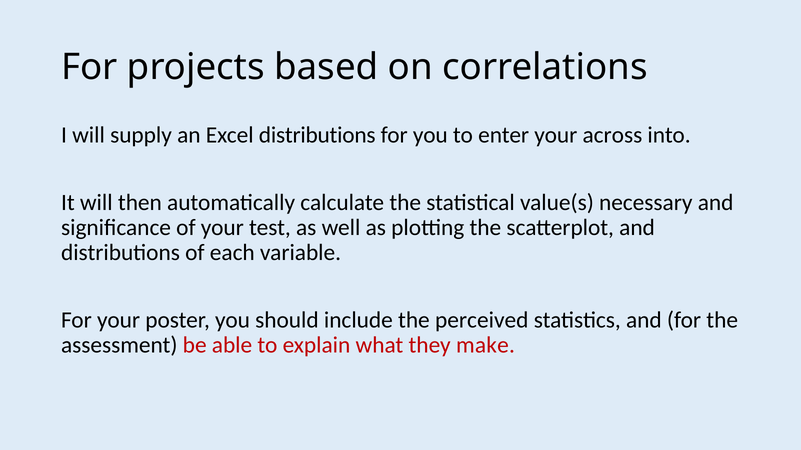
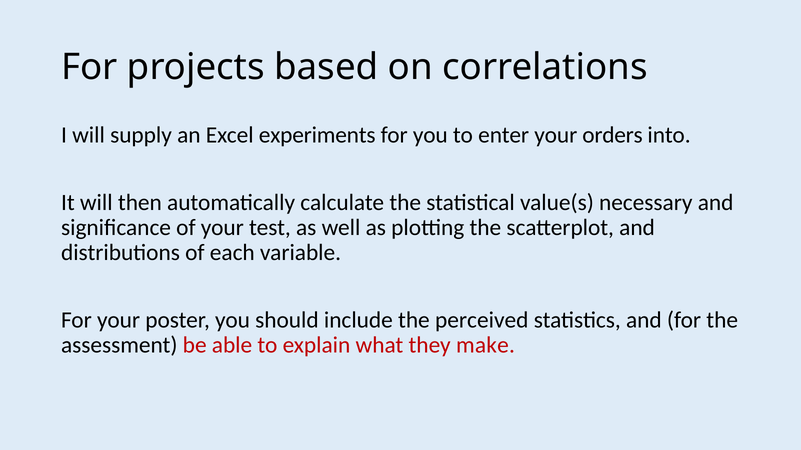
Excel distributions: distributions -> experiments (317, 135)
across: across -> orders (613, 135)
